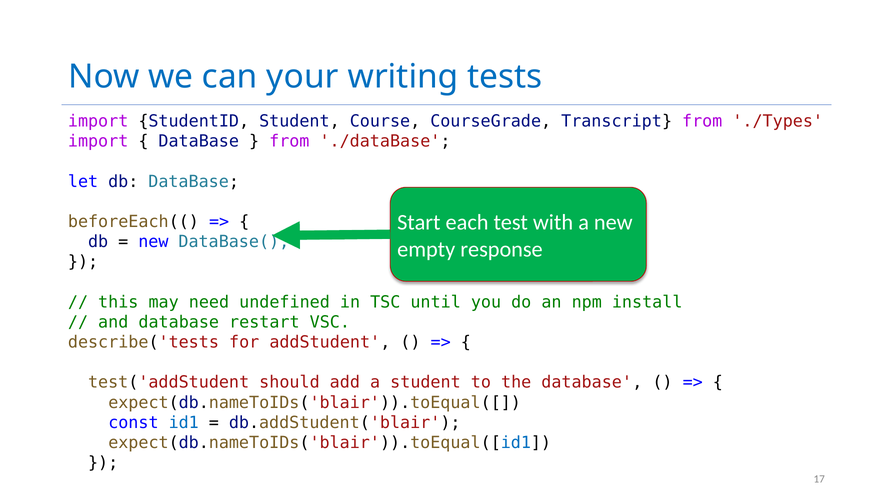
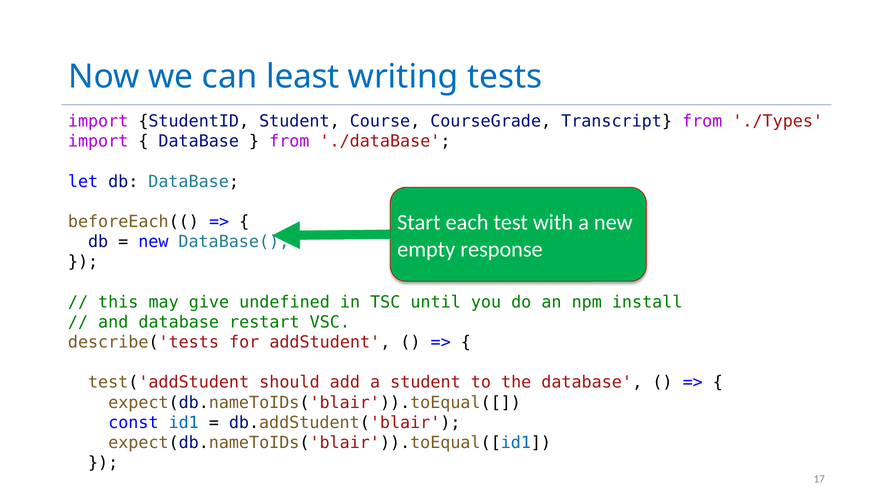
your: your -> least (303, 77)
need: need -> give (209, 302)
